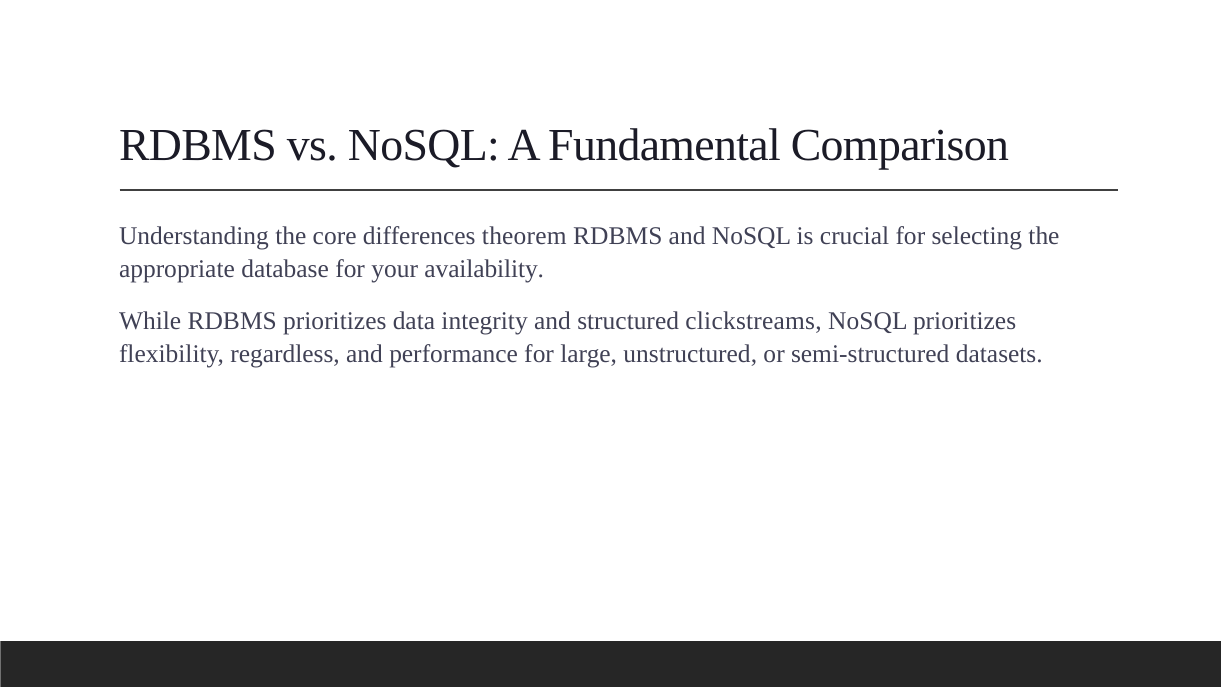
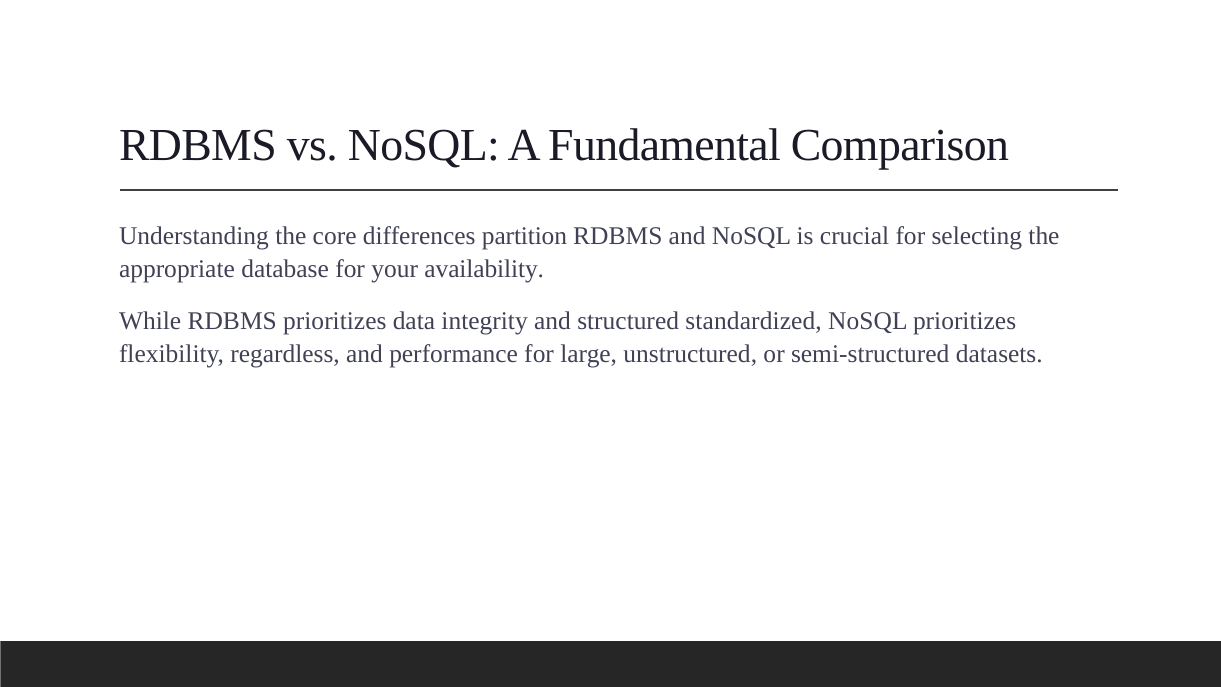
theorem: theorem -> partition (525, 236)
clickstreams: clickstreams -> standardized (754, 321)
